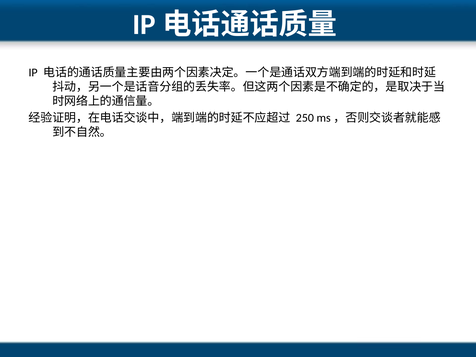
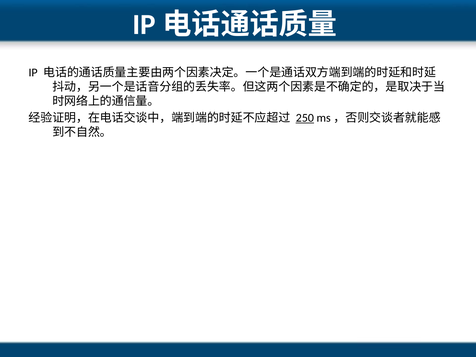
250 underline: none -> present (305, 118)
